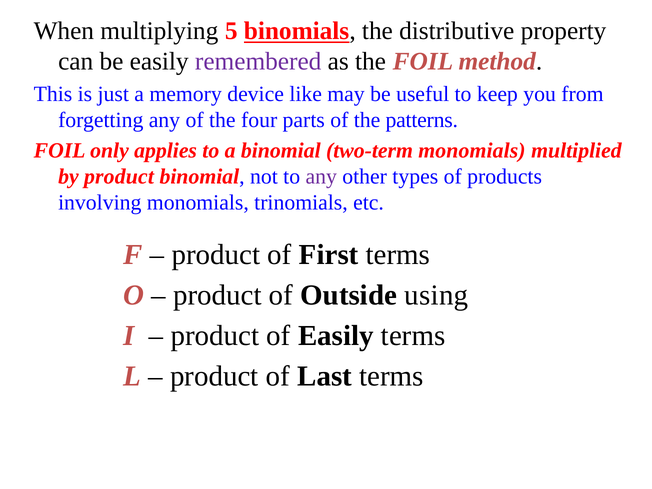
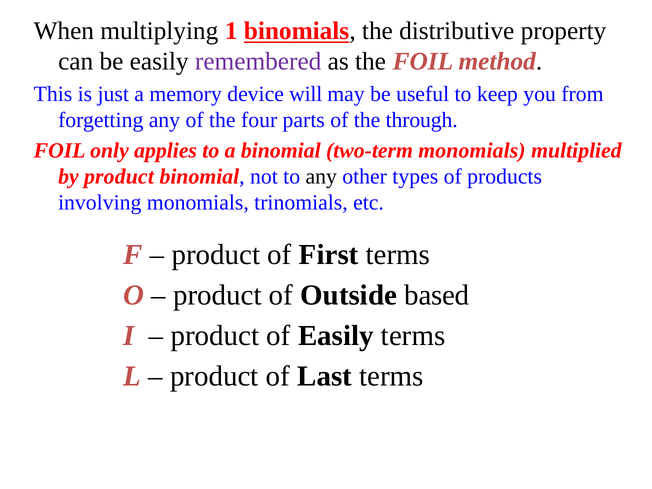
5: 5 -> 1 (231, 31)
like: like -> will (306, 94)
patterns: patterns -> through (422, 120)
any colour: purple -> black (321, 176)
using: using -> based (437, 295)
